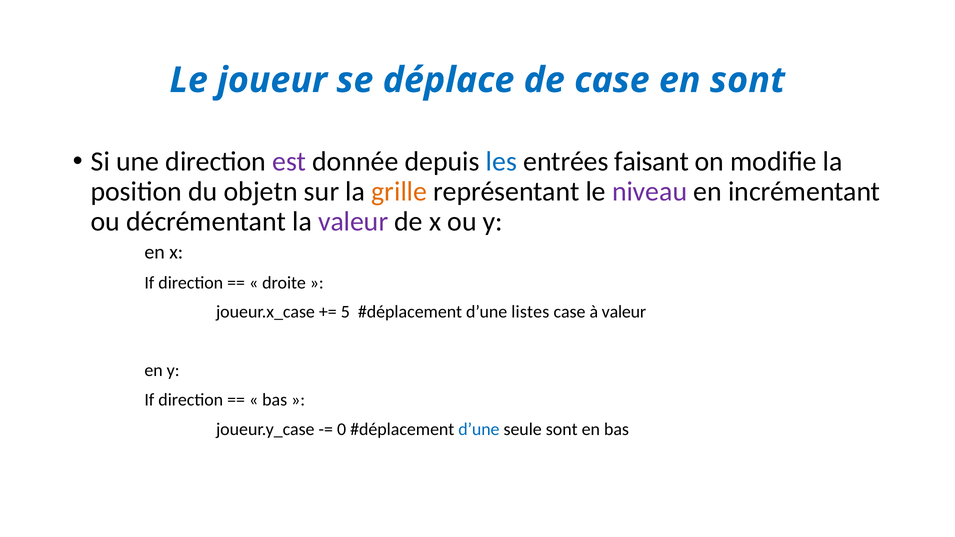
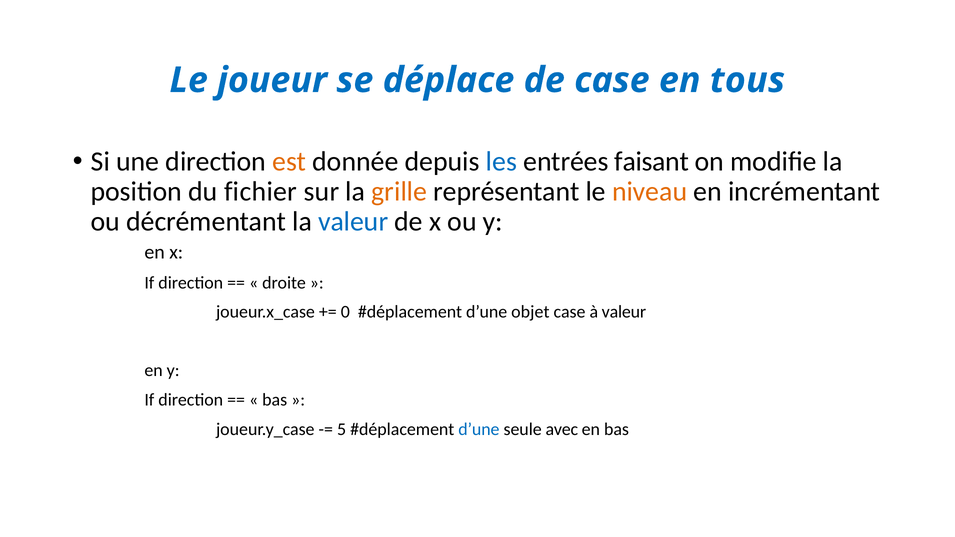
en sont: sont -> tous (747, 80)
est colour: purple -> orange (289, 161)
objetn: objetn -> fichier (261, 192)
niveau colour: purple -> orange (650, 192)
valeur colour: purple -> blue (353, 222)
5: 5 -> 0 (345, 312)
listes: listes -> objet (530, 312)
0: 0 -> 5 (342, 429)
seule sont: sont -> avec (562, 429)
